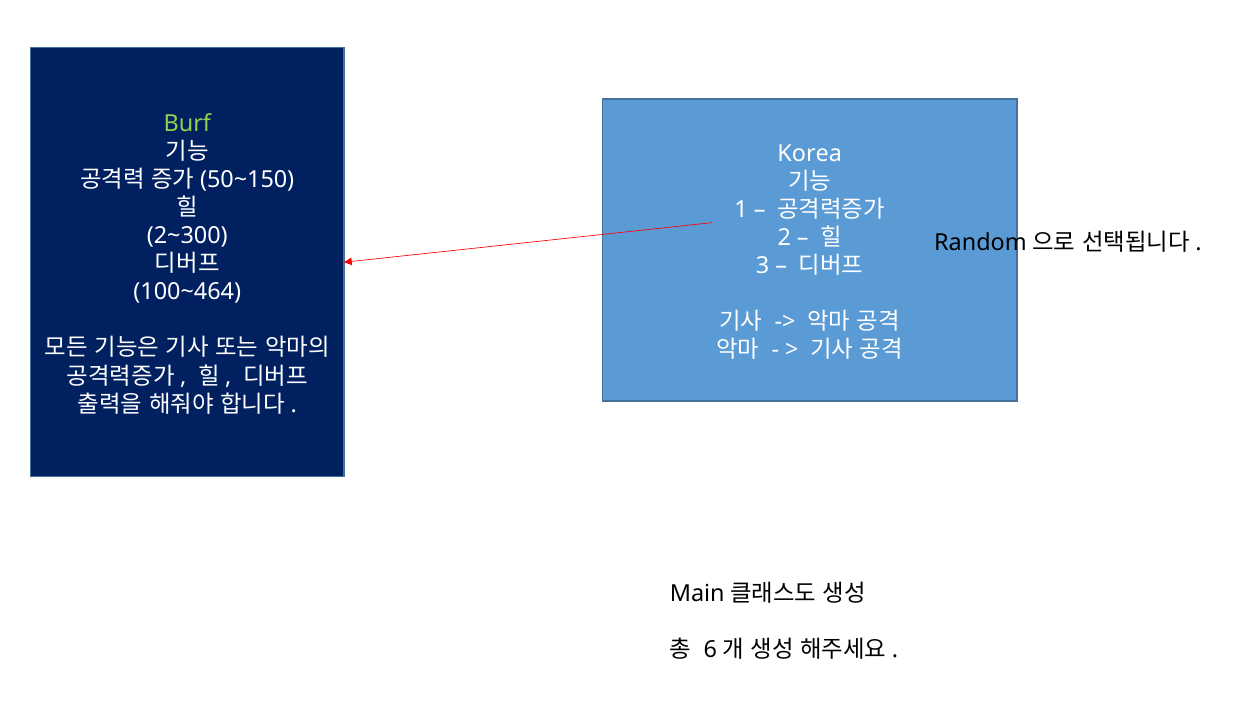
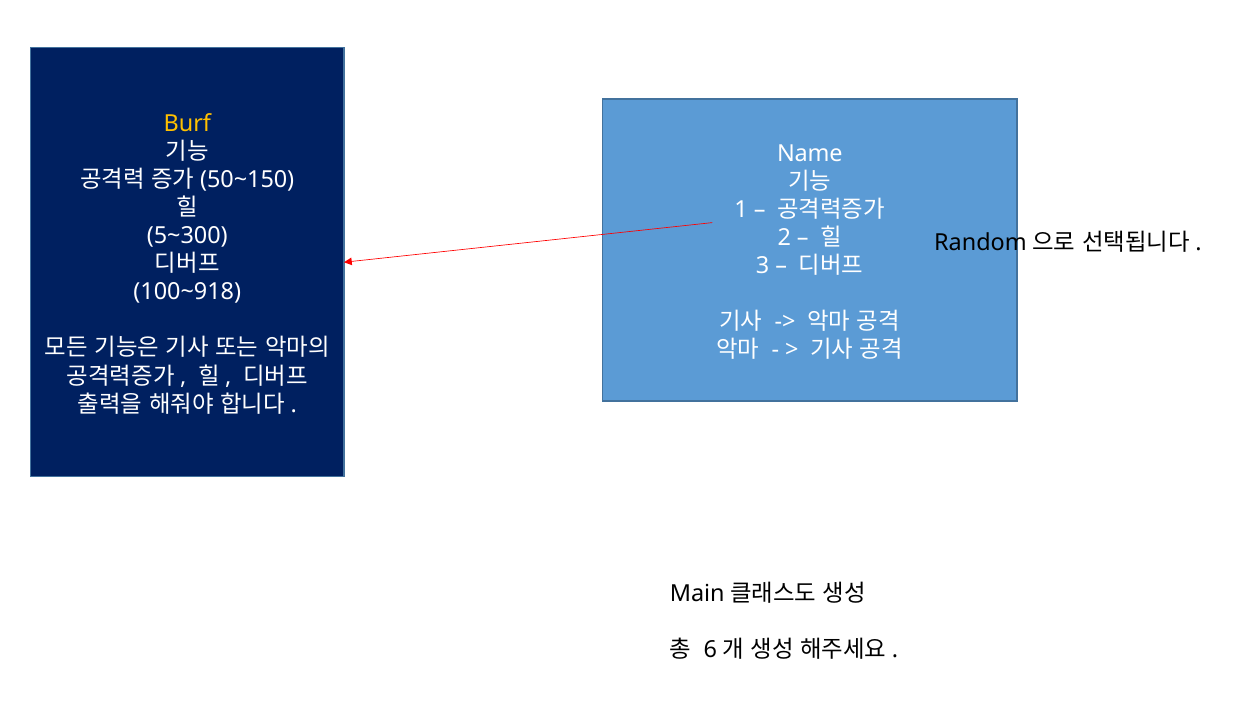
Burf colour: light green -> yellow (187, 123)
Korea: Korea -> Name (810, 153)
2~300: 2~300 -> 5~300 (187, 236)
100~464: 100~464 -> 100~918 (187, 292)
